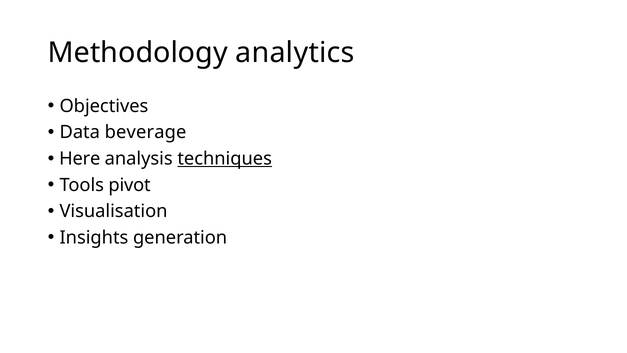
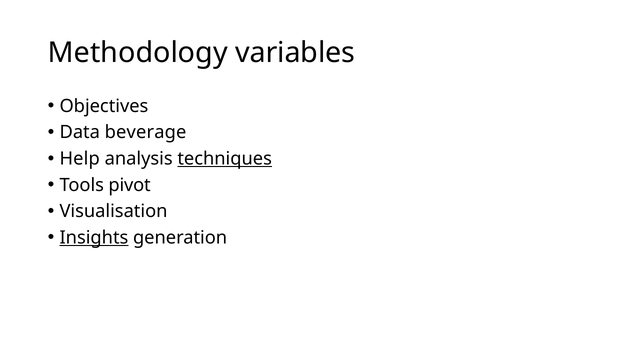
analytics: analytics -> variables (295, 53)
Here: Here -> Help (80, 159)
Insights underline: none -> present (94, 237)
